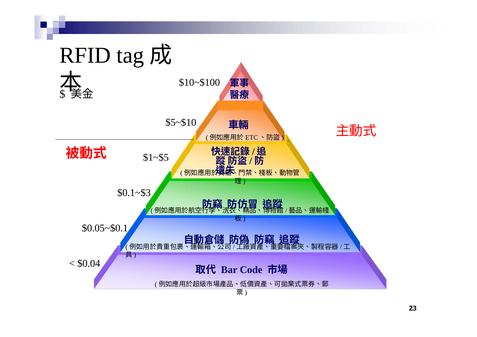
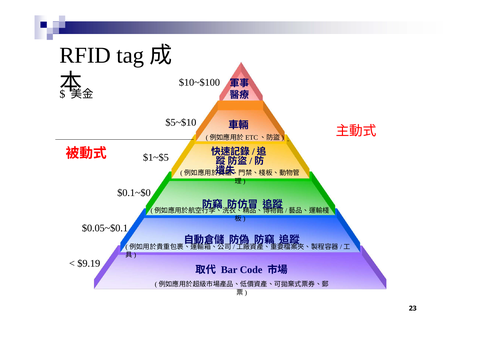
$0.1~$3: $0.1~$3 -> $0.1~$0 (134, 193)
$0.04: $0.04 -> $9.19 (89, 264)
